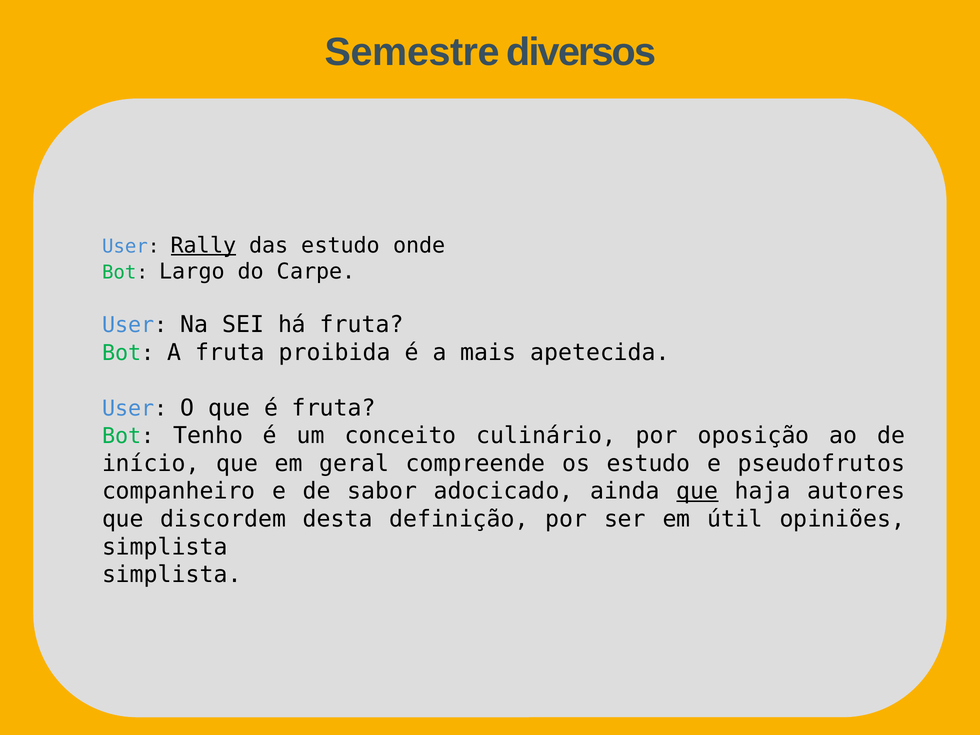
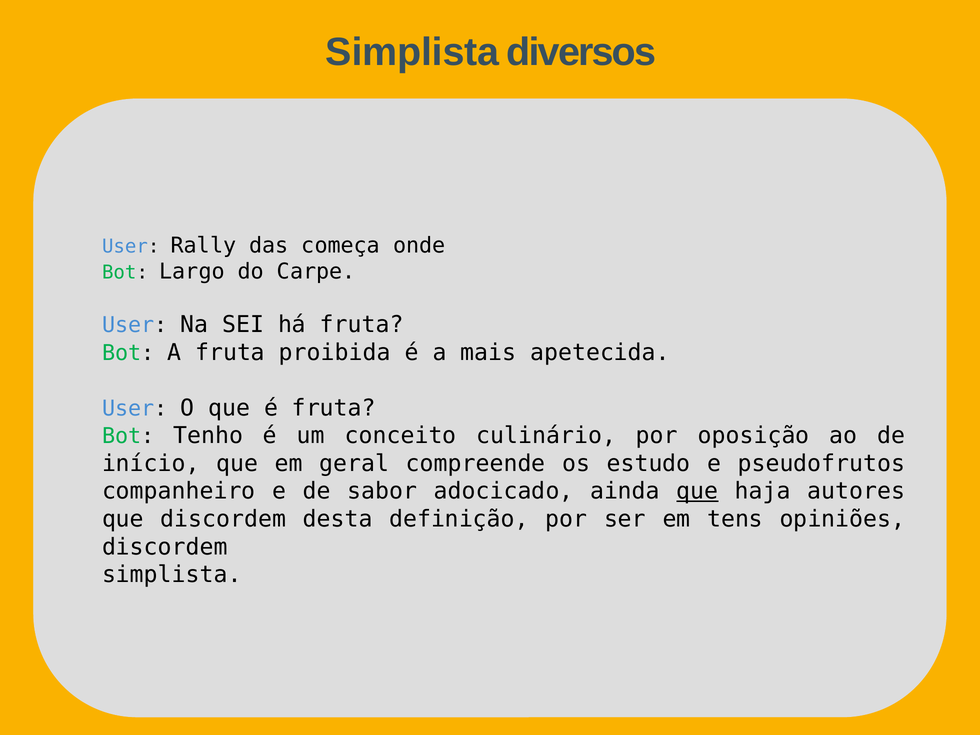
Semestre: Semestre -> Simplista (412, 52)
Rally underline: present -> none (204, 245)
das estudo: estudo -> começa (341, 245)
útil: útil -> tens (735, 519)
simplista: simplista -> discordem (165, 547)
